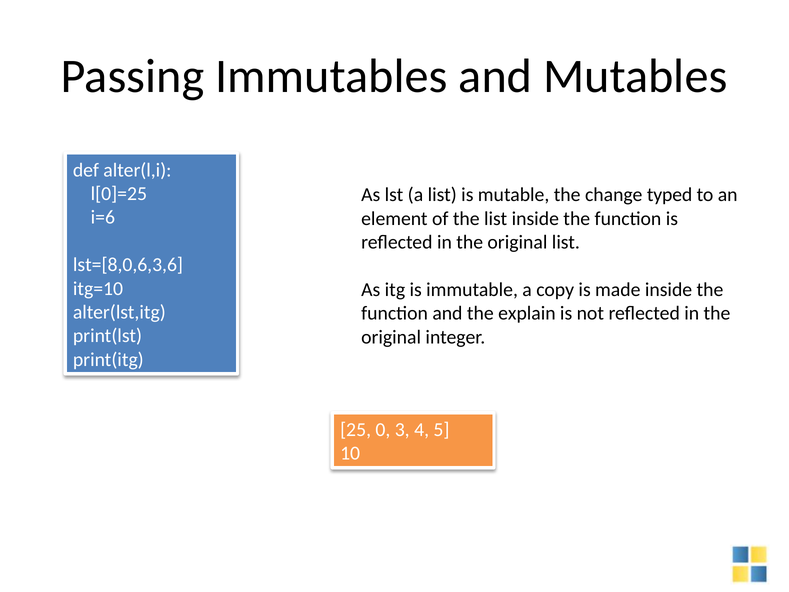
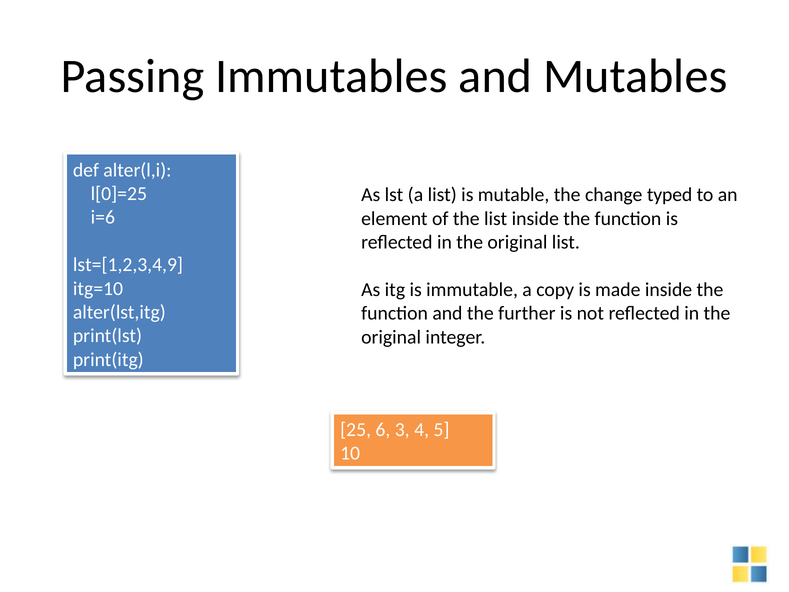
lst=[8,0,6,3,6: lst=[8,0,6,3,6 -> lst=[1,2,3,4,9 (128, 265)
explain: explain -> further (527, 313)
0: 0 -> 6 (383, 430)
